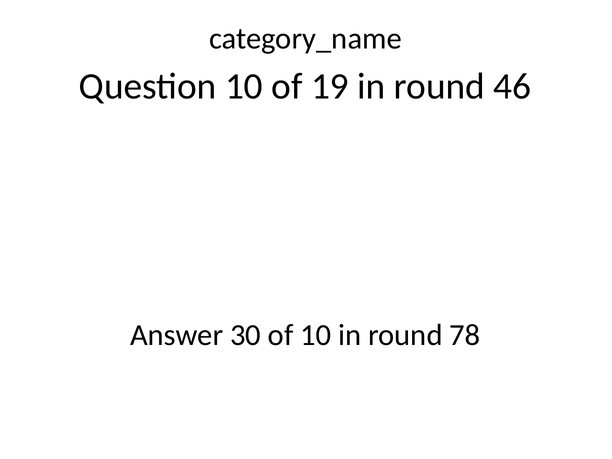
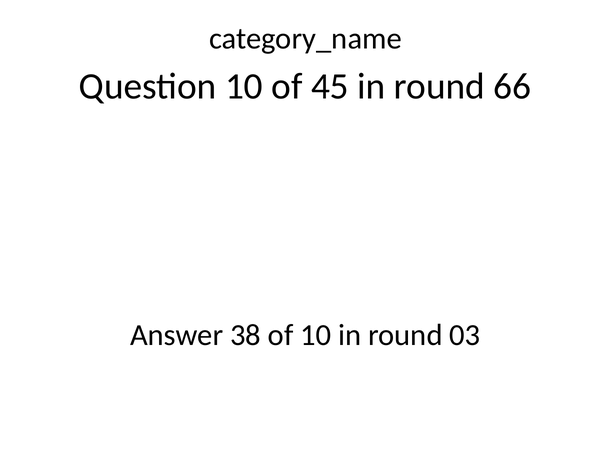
19: 19 -> 45 (330, 86)
46: 46 -> 66 (512, 86)
30: 30 -> 38 (245, 335)
78: 78 -> 03 (465, 335)
